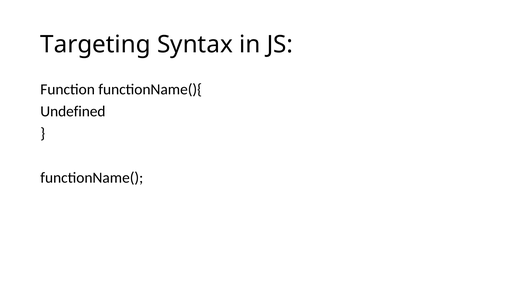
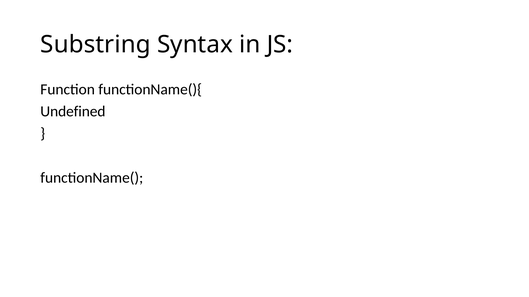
Targeting: Targeting -> Substring (95, 44)
